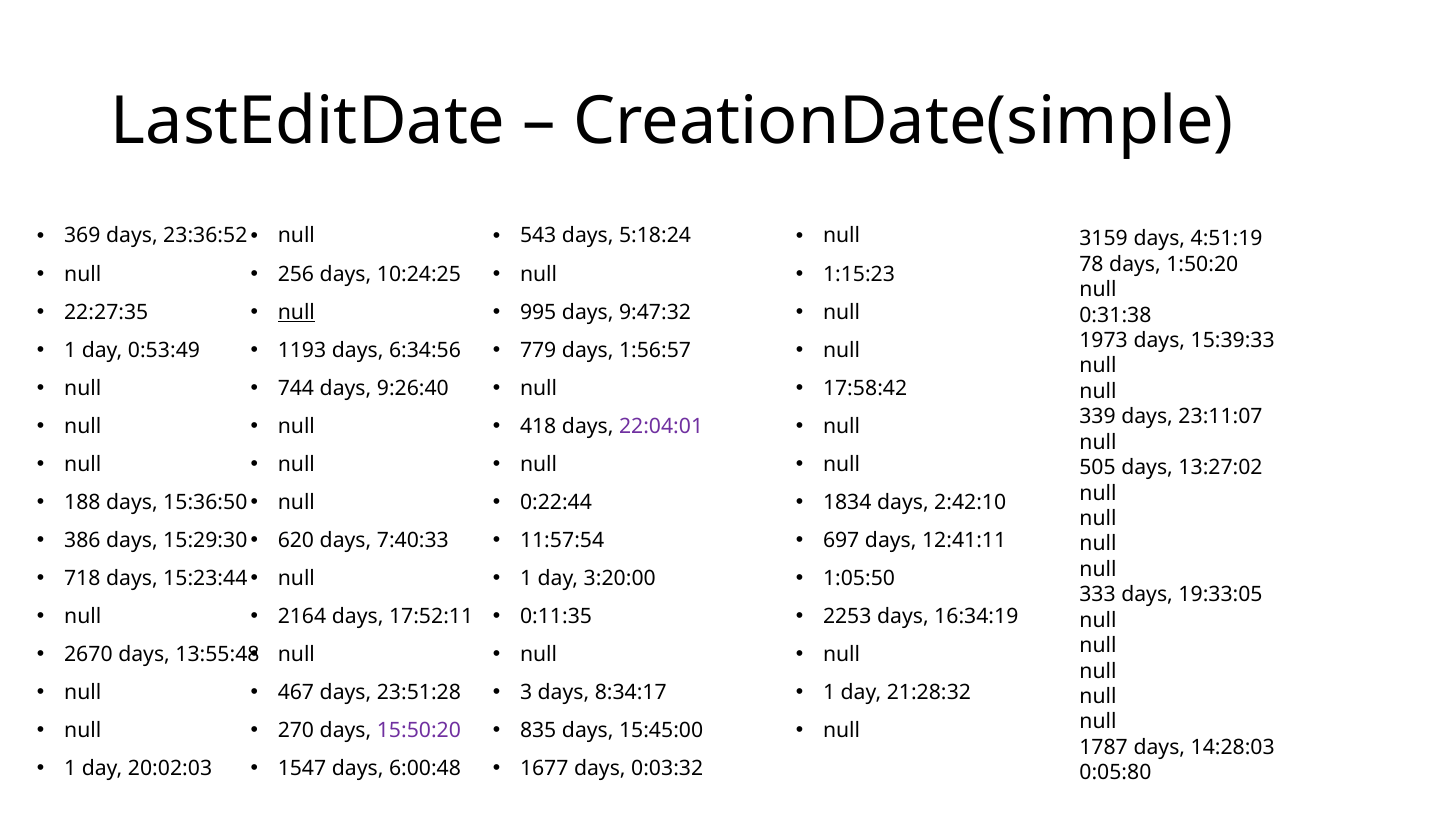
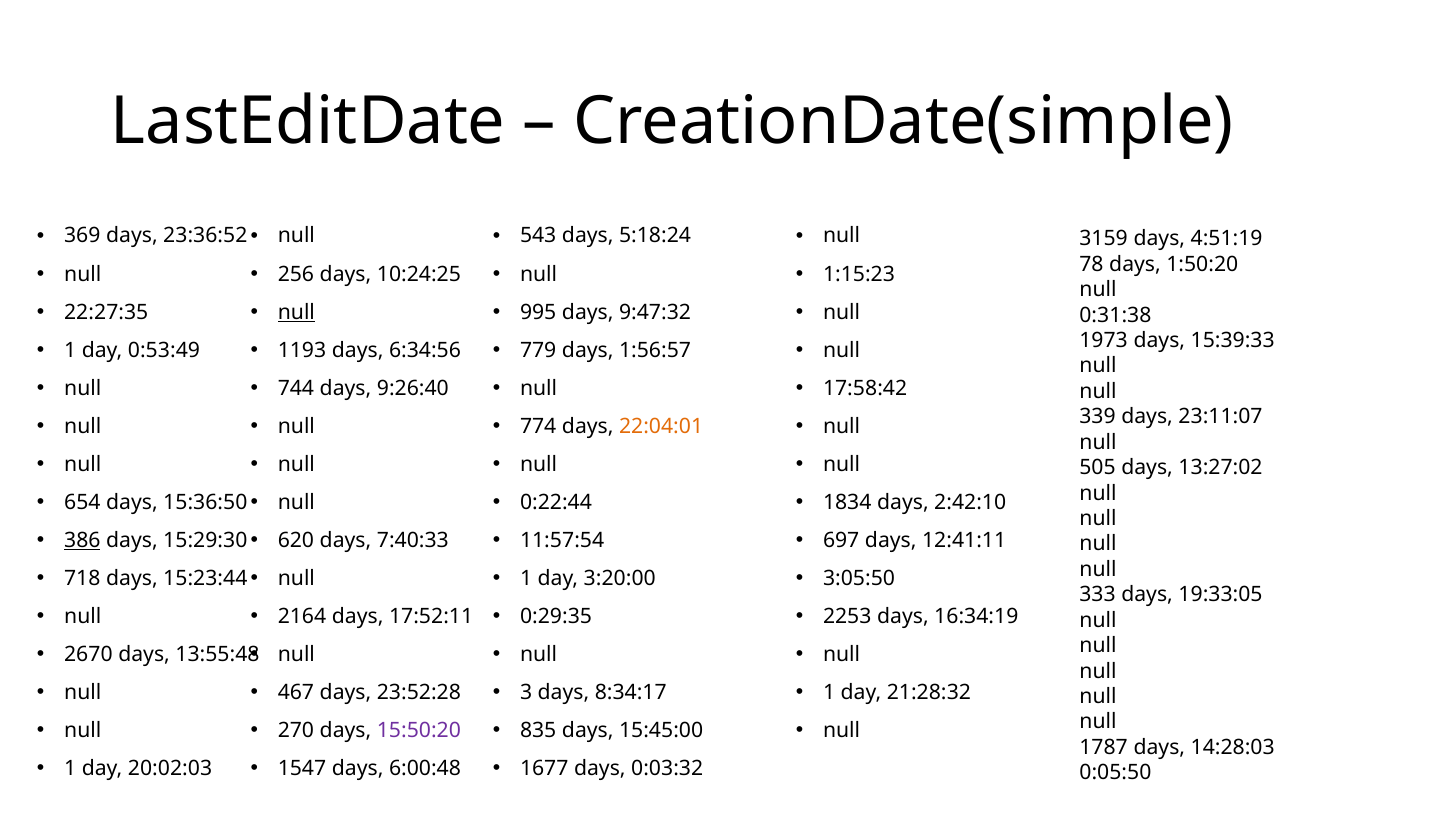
418: 418 -> 774 (538, 426)
22:04:01 colour: purple -> orange (661, 426)
188: 188 -> 654 (82, 502)
386 underline: none -> present (82, 541)
1:05:50: 1:05:50 -> 3:05:50 (859, 579)
0:11:35: 0:11:35 -> 0:29:35 (556, 617)
23:51:28: 23:51:28 -> 23:52:28 (419, 693)
0:05:80: 0:05:80 -> 0:05:50 (1115, 773)
